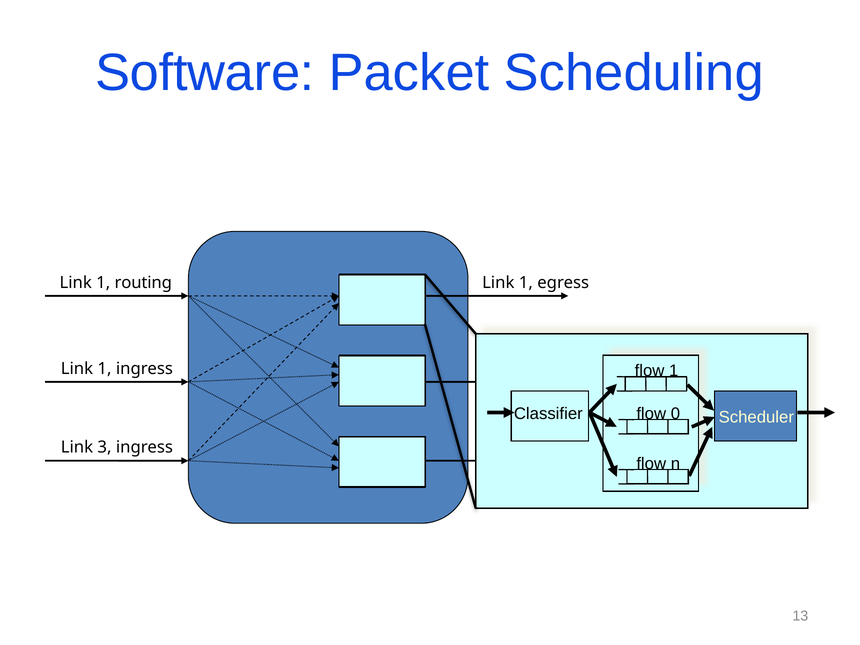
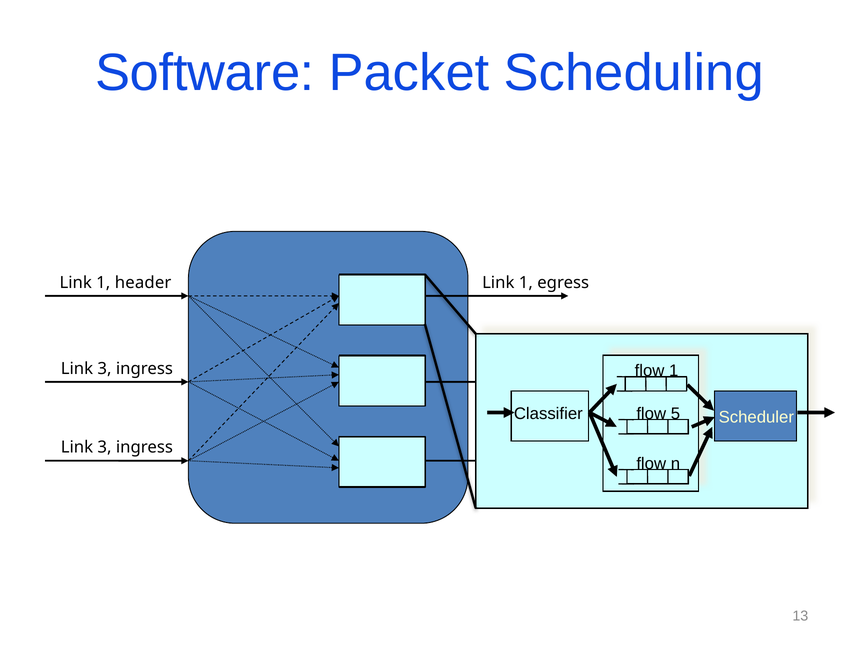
routing: routing -> header (143, 283)
1: 1 -> 3 (104, 369)
0: 0 -> 5 (675, 414)
